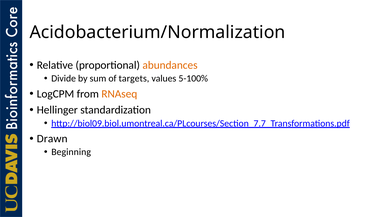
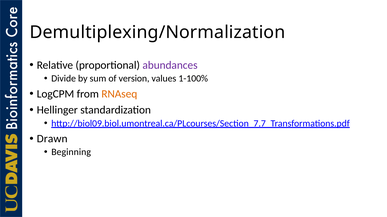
Acidobacterium/Normalization: Acidobacterium/Normalization -> Demultiplexing/Normalization (157, 33)
abundances colour: orange -> purple (170, 65)
targets: targets -> version (134, 79)
5-100%: 5-100% -> 1-100% (193, 79)
